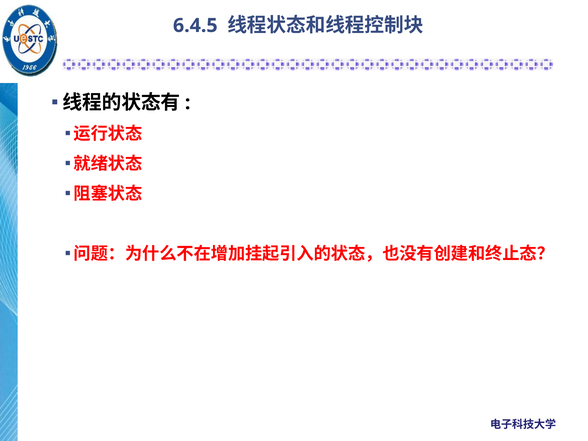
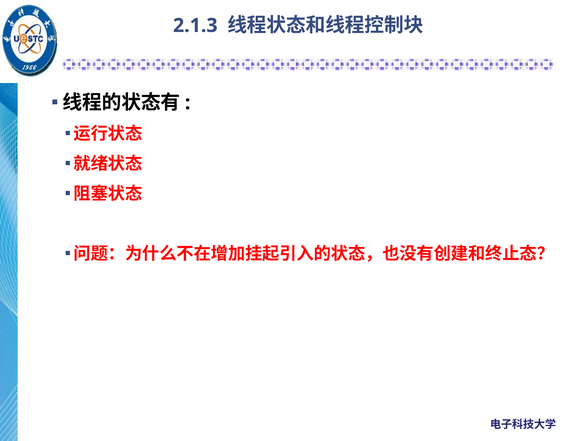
6.4.5: 6.4.5 -> 2.1.3 (195, 26)
